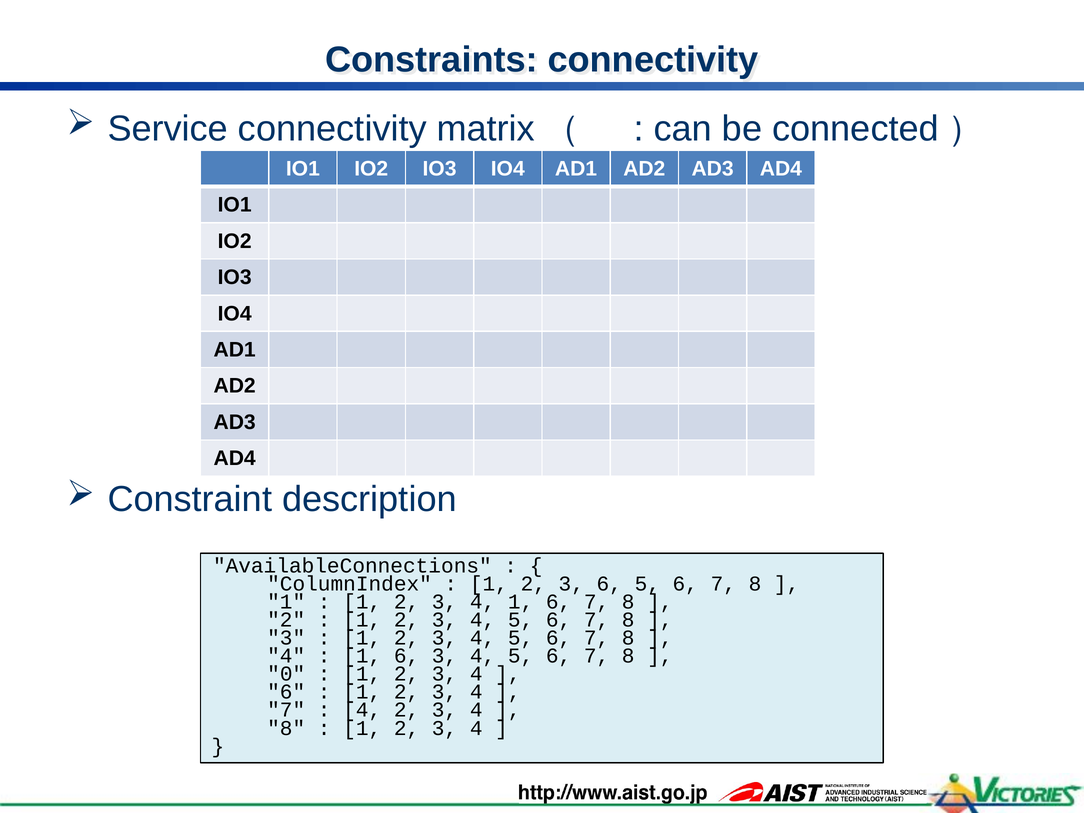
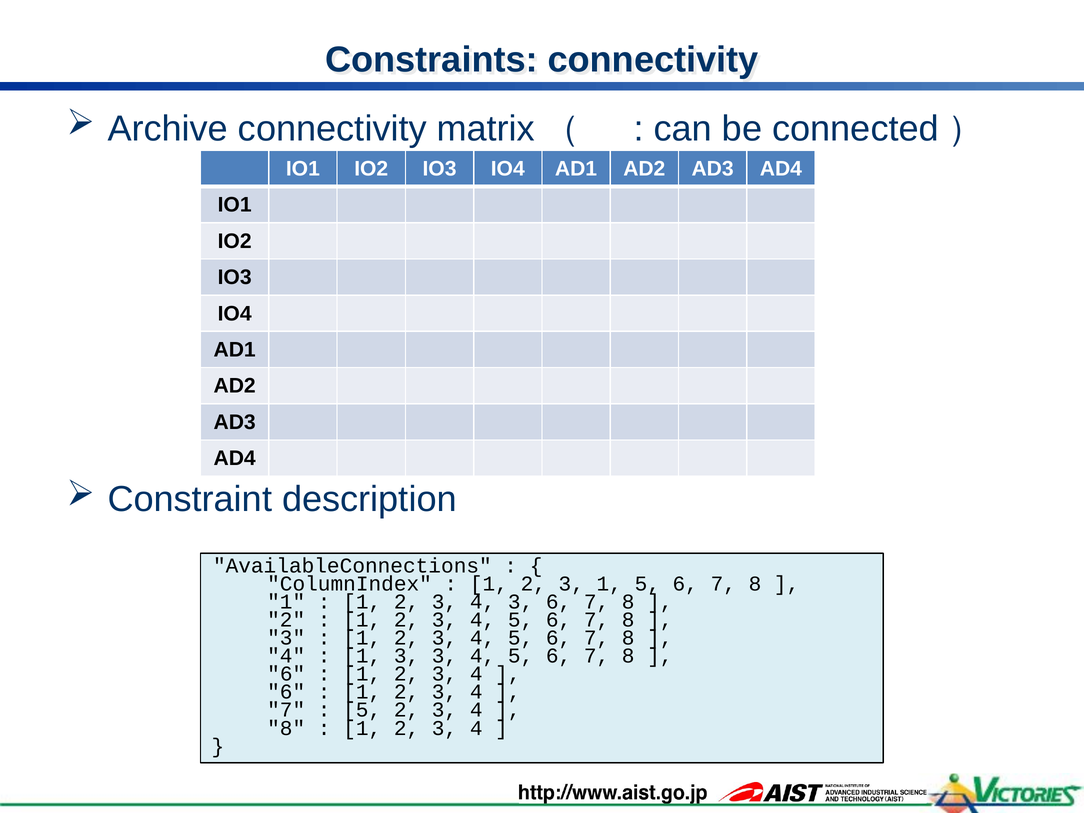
Service: Service -> Archive (168, 129)
3 6: 6 -> 1 (609, 584)
4 1: 1 -> 3 (521, 602)
6: 6 -> 3 (407, 656)
0: 0 -> 6 (286, 674)
4: 4 -> 5 (362, 710)
